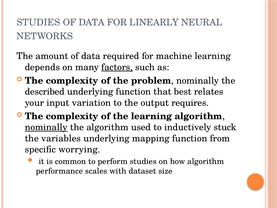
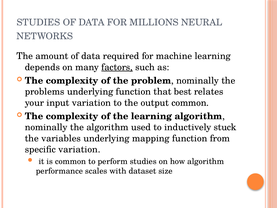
LINEARLY: LINEARLY -> MILLIONS (154, 22)
described: described -> problems (45, 92)
output requires: requires -> common (190, 103)
nominally underline: present -> none (46, 127)
specific worrying: worrying -> variation (79, 149)
